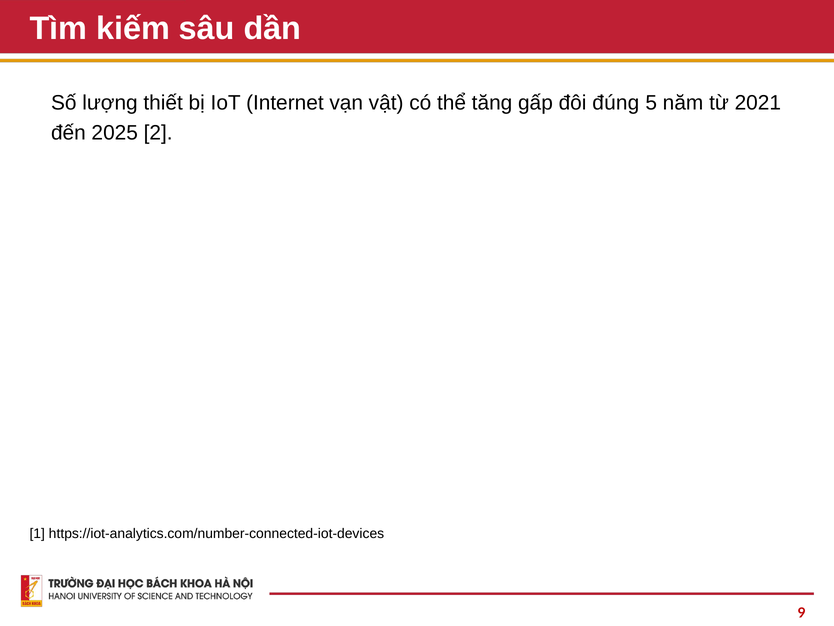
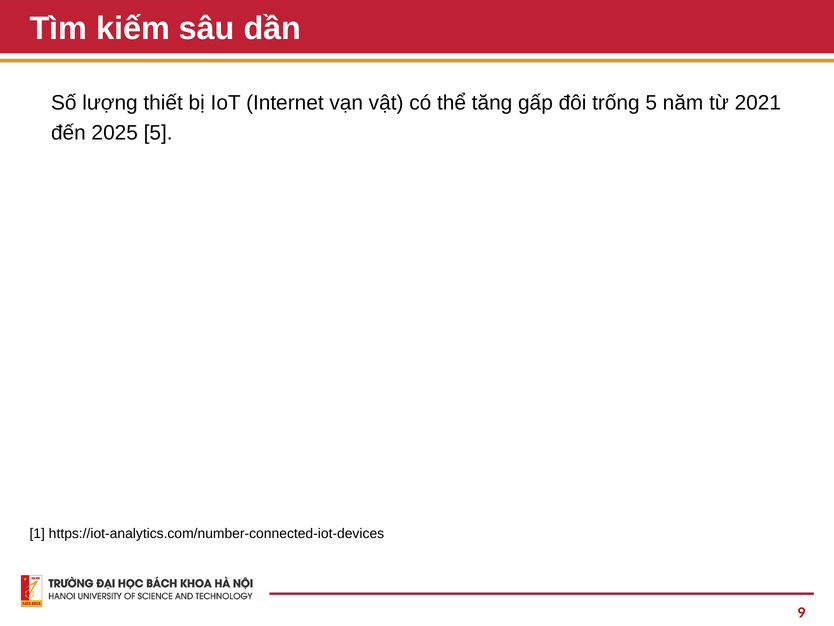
đúng: đúng -> trống (616, 103)
2025 2: 2 -> 5 (158, 133)
